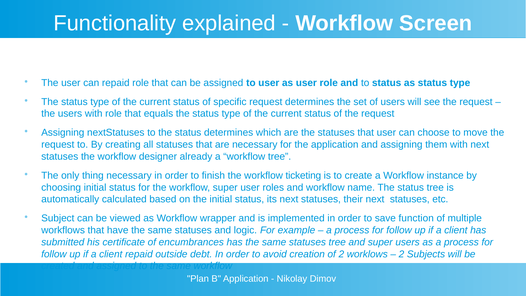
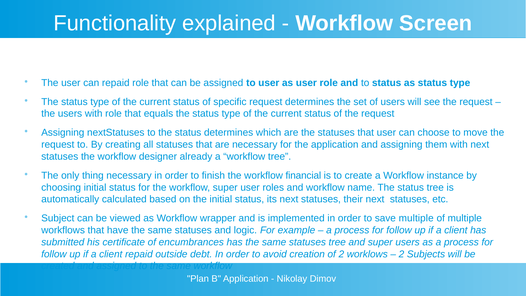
ticketing: ticketing -> financial (303, 175)
save function: function -> multiple (416, 218)
